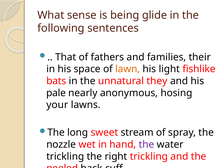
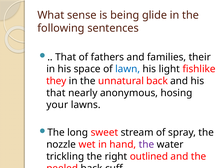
lawn colour: orange -> blue (128, 69)
bats: bats -> they (56, 81)
unnatural they: they -> back (157, 81)
pale: pale -> that (56, 93)
right trickling: trickling -> outlined (149, 156)
